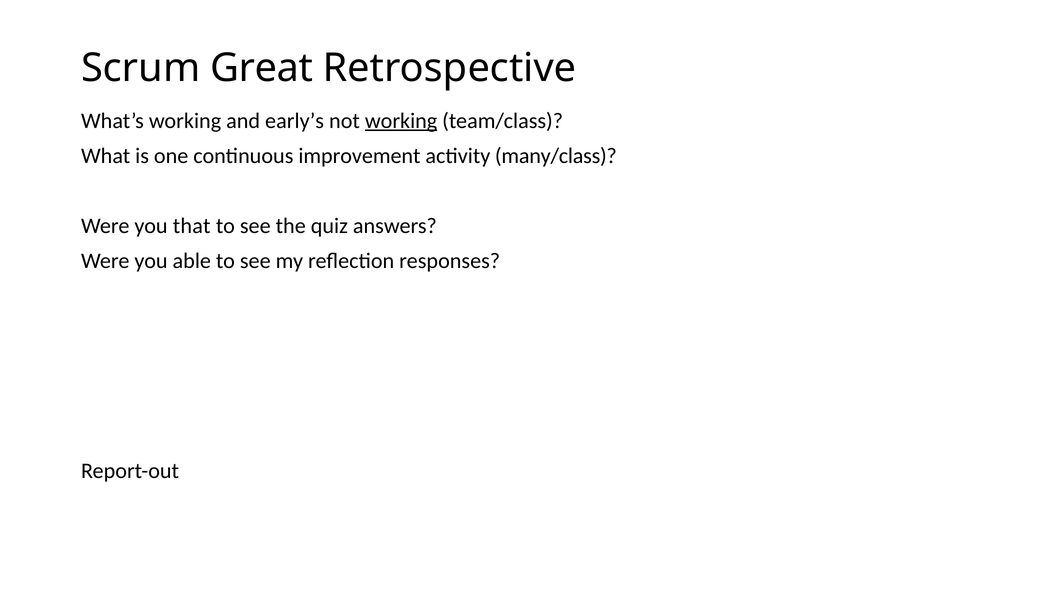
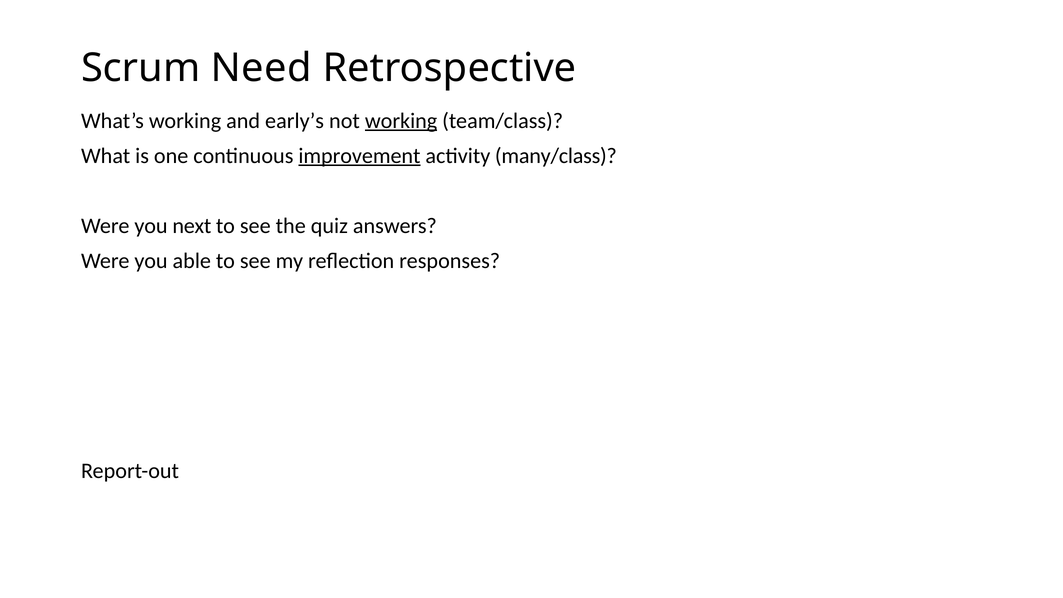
Great: Great -> Need (261, 68)
improvement underline: none -> present (359, 156)
that: that -> next (192, 226)
